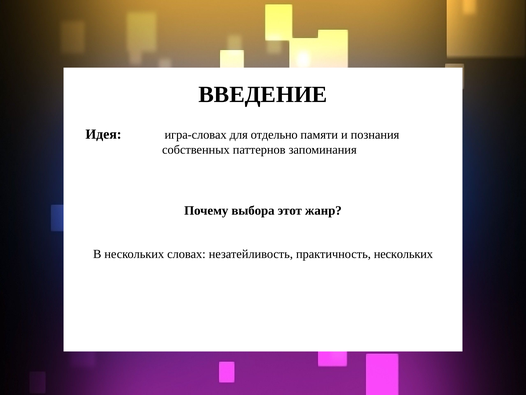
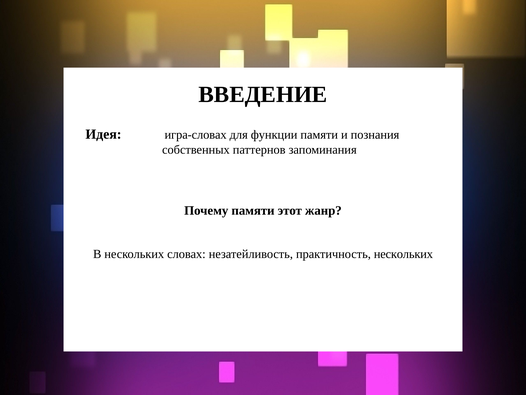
отдельно: отдельно -> функции (274, 135)
Почему выбора: выбора -> памяти (253, 210)
